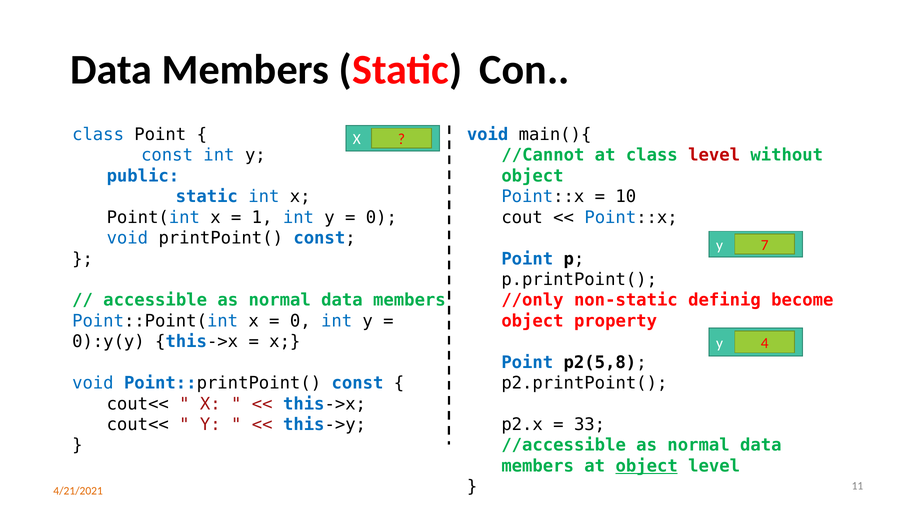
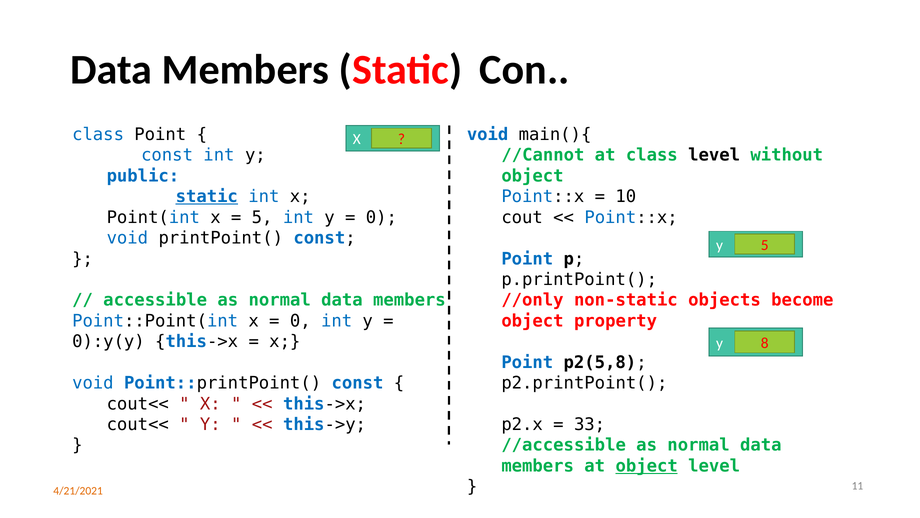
level colour: red -> black (714, 155)
static underline: none -> present (207, 196)
1: 1 -> 5 (262, 217)
y 7: 7 -> 5 (765, 245)
definig: definig -> objects (724, 300)
4: 4 -> 8 (765, 343)
